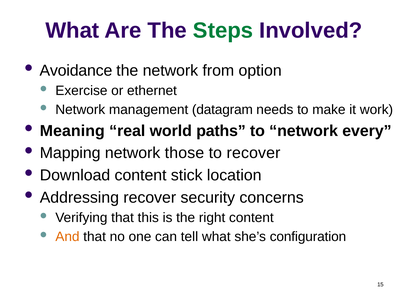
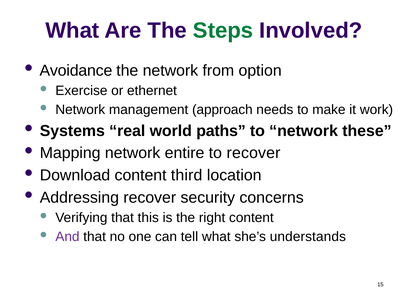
datagram: datagram -> approach (222, 110)
Meaning: Meaning -> Systems (72, 131)
every: every -> these (367, 131)
those: those -> entire (185, 153)
stick: stick -> third (187, 175)
And colour: orange -> purple (67, 237)
configuration: configuration -> understands (308, 237)
